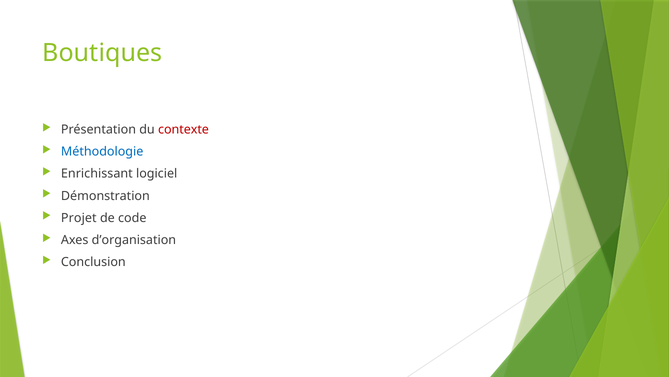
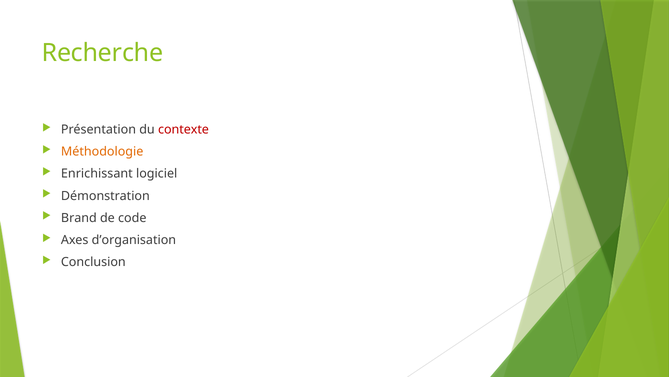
Boutiques: Boutiques -> Recherche (102, 53)
Méthodologie colour: blue -> orange (102, 152)
Projet: Projet -> Brand (79, 218)
